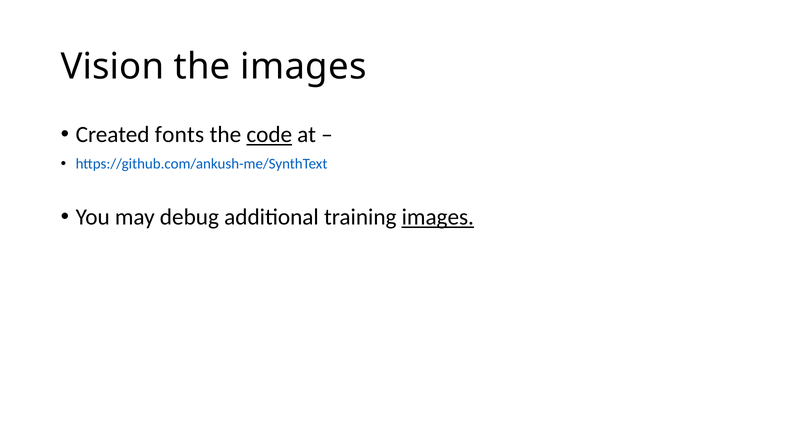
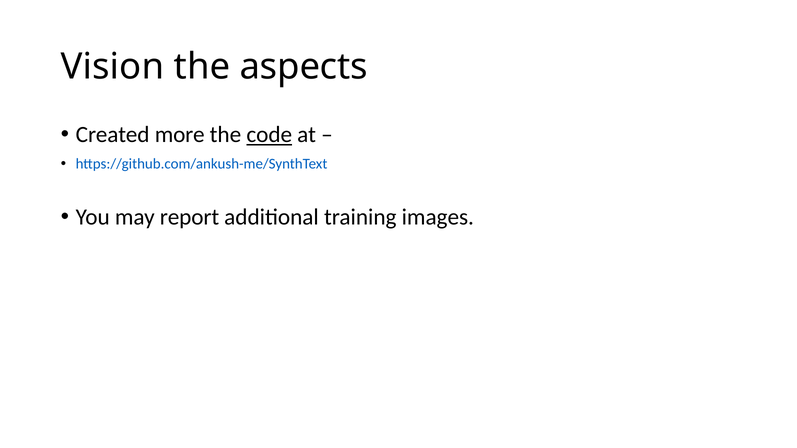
the images: images -> aspects (304, 67)
fonts: fonts -> more (180, 135)
debug: debug -> report (190, 217)
images underline: present -> none (438, 217)
